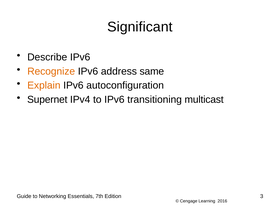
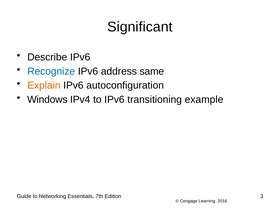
Recognize colour: orange -> blue (51, 71)
Supernet: Supernet -> Windows (47, 100)
multicast: multicast -> example (204, 100)
